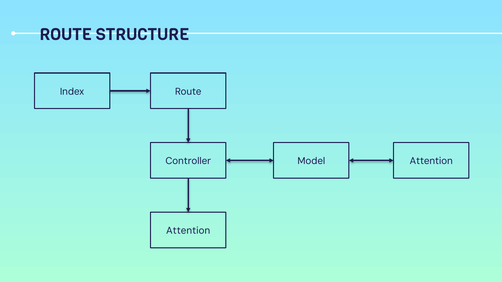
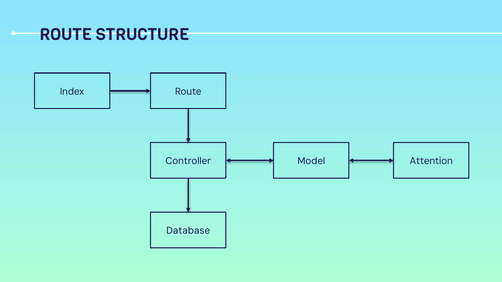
Attention: Attention -> Database (188, 231)
